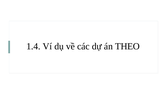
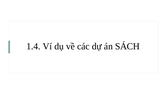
THEO: THEO -> SÁCH (127, 46)
